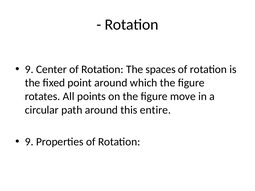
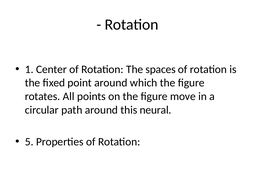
9: 9 -> 1 (29, 69)
entire: entire -> neural (156, 110)
9: 9 -> 5 (29, 142)
